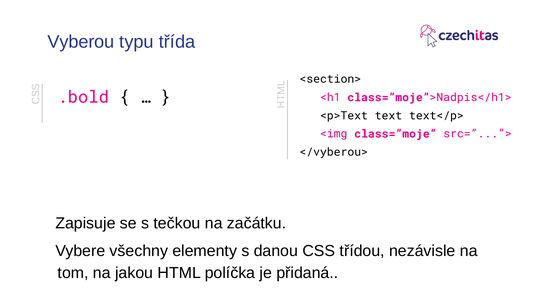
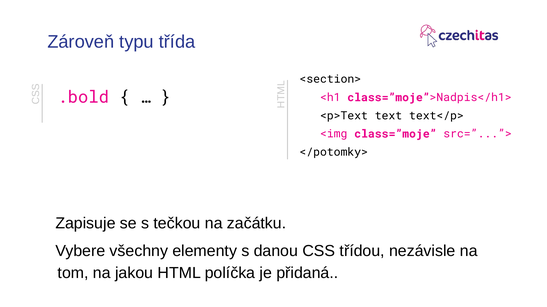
Vyberou: Vyberou -> Zároveň (81, 42)
</vyberou>: </vyberou> -> </potomky> (334, 152)
